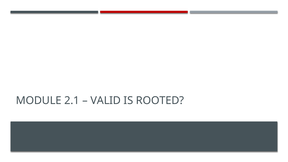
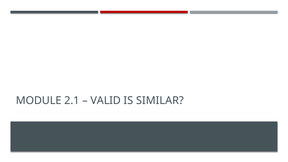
ROOTED: ROOTED -> SIMILAR (160, 100)
